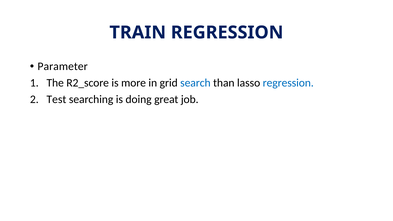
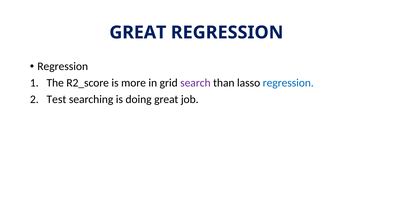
TRAIN: TRAIN -> GREAT (138, 32)
Parameter: Parameter -> Regression (63, 66)
search colour: blue -> purple (195, 83)
